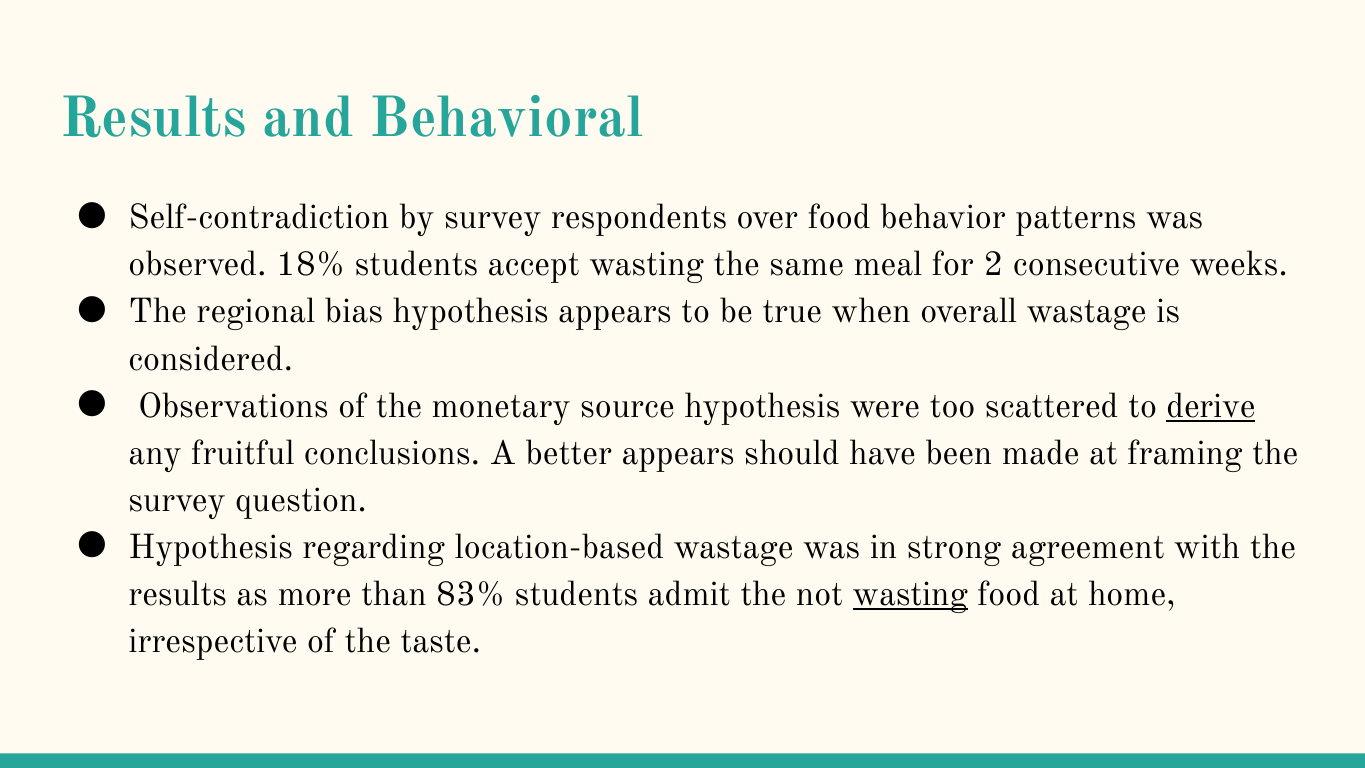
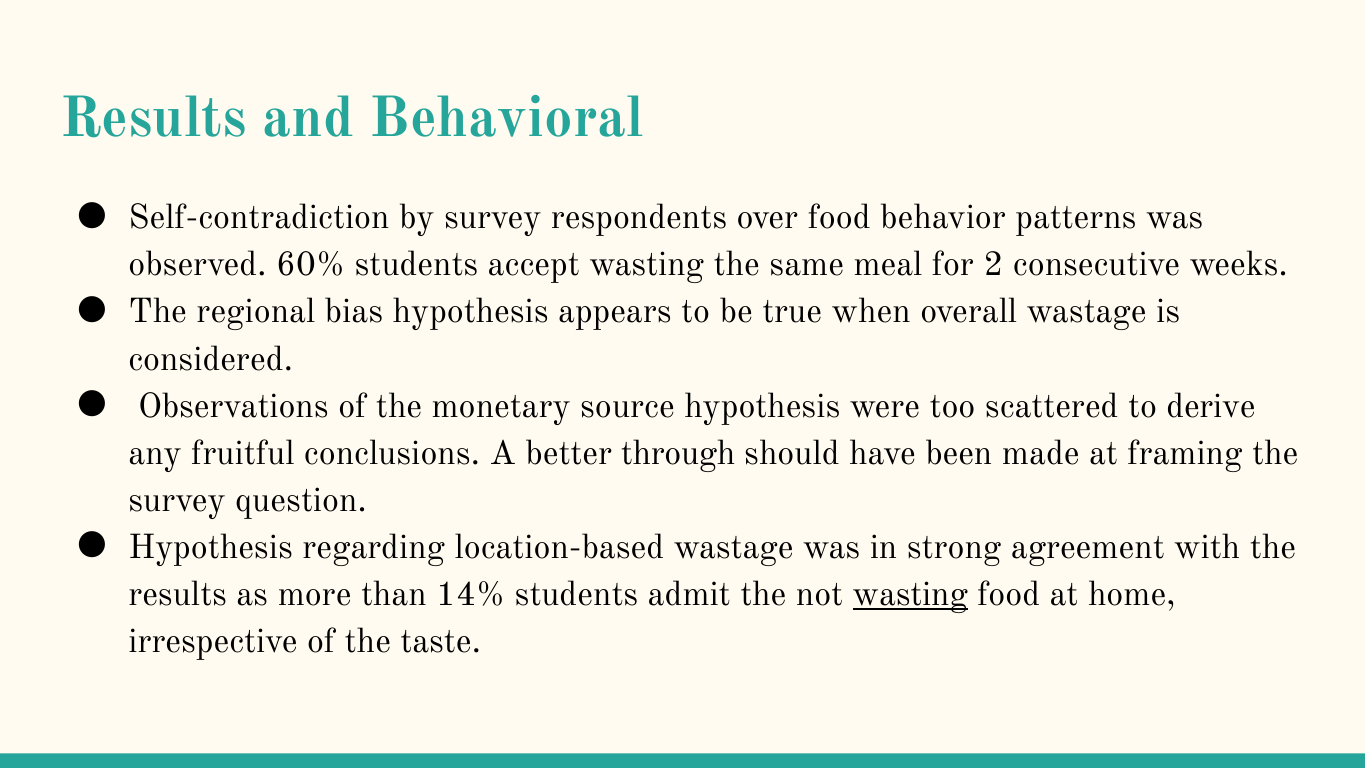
18%: 18% -> 60% (311, 265)
derive underline: present -> none (1211, 406)
better appears: appears -> through (678, 453)
83%: 83% -> 14% (471, 594)
